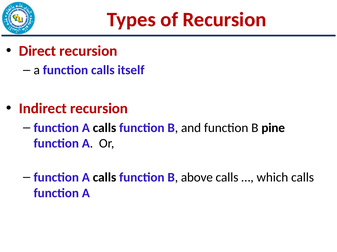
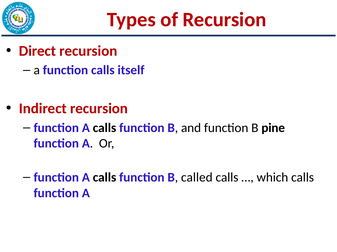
above: above -> called (197, 178)
